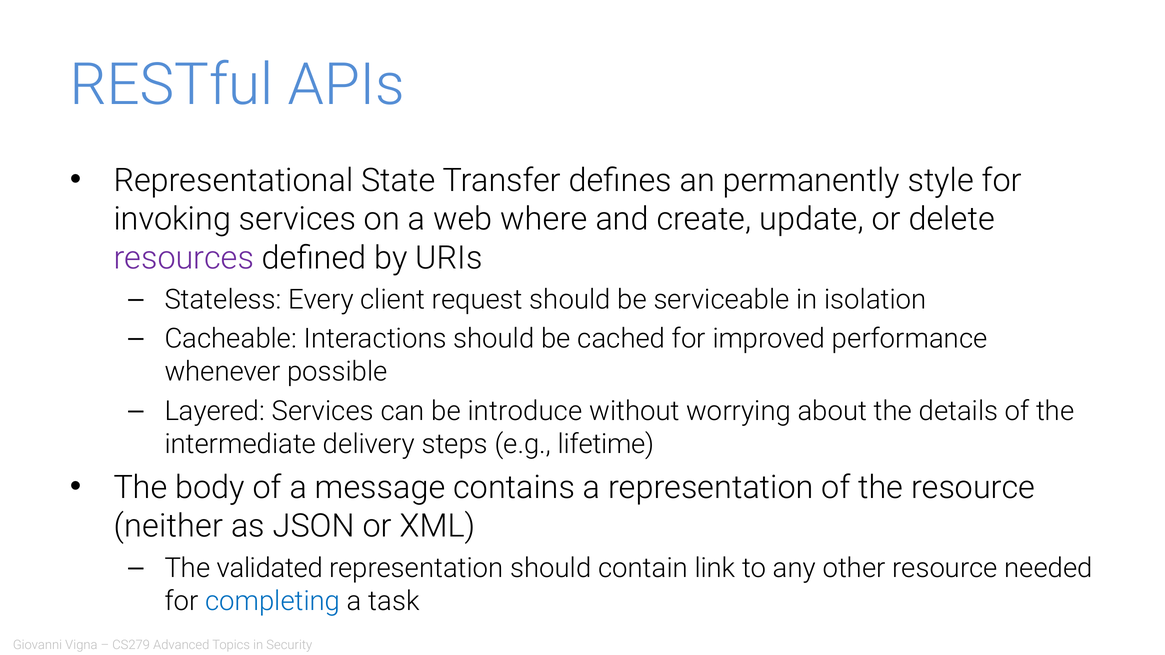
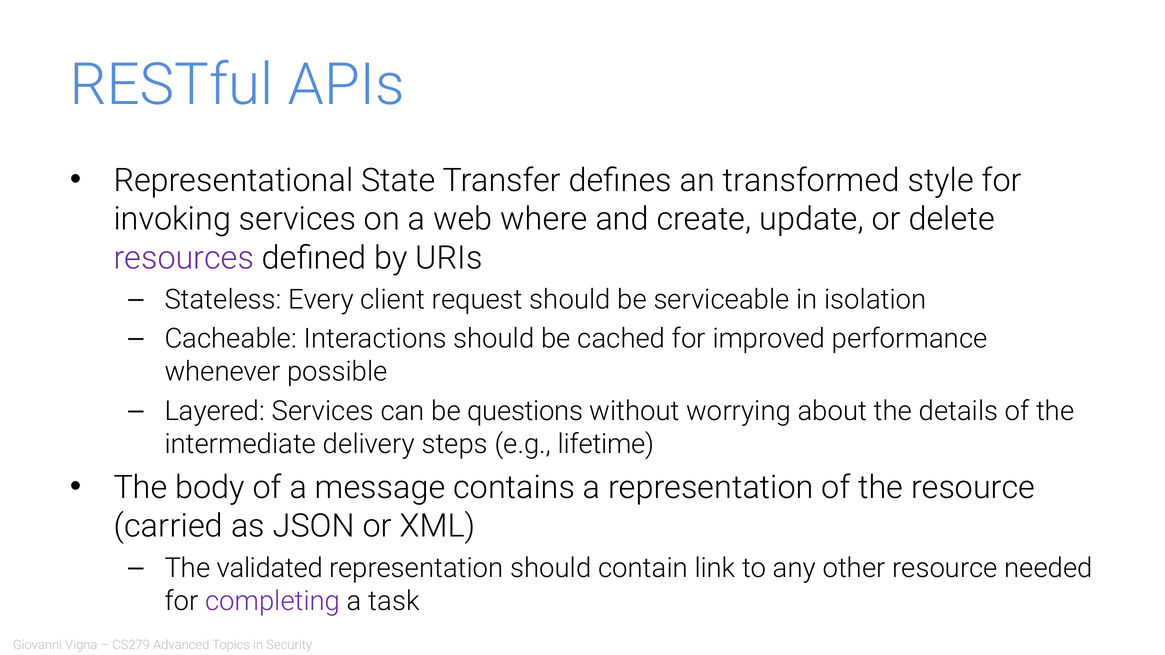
permanently: permanently -> transformed (811, 180)
introduce: introduce -> questions (525, 411)
neither: neither -> carried (168, 526)
completing colour: blue -> purple (273, 601)
